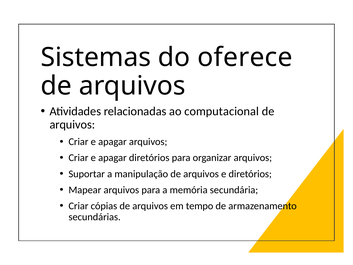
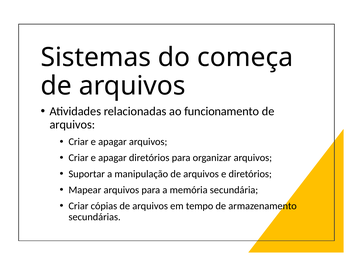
oferece: oferece -> começa (245, 57)
computacional: computacional -> funcionamento (222, 111)
